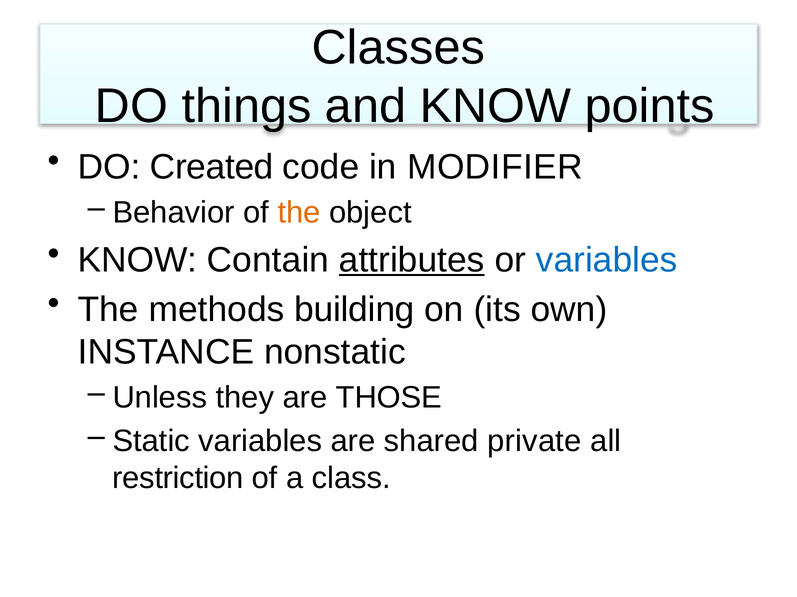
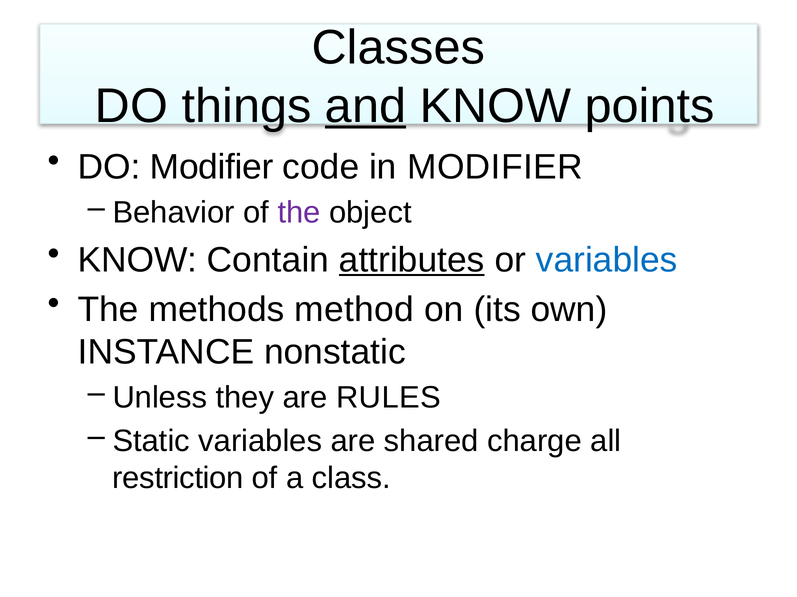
and underline: none -> present (366, 106)
DO Created: Created -> Modifier (212, 167)
the colour: orange -> purple (299, 213)
building: building -> method (354, 310)
THOSE: THOSE -> RULES (389, 398)
private: private -> charge (534, 442)
